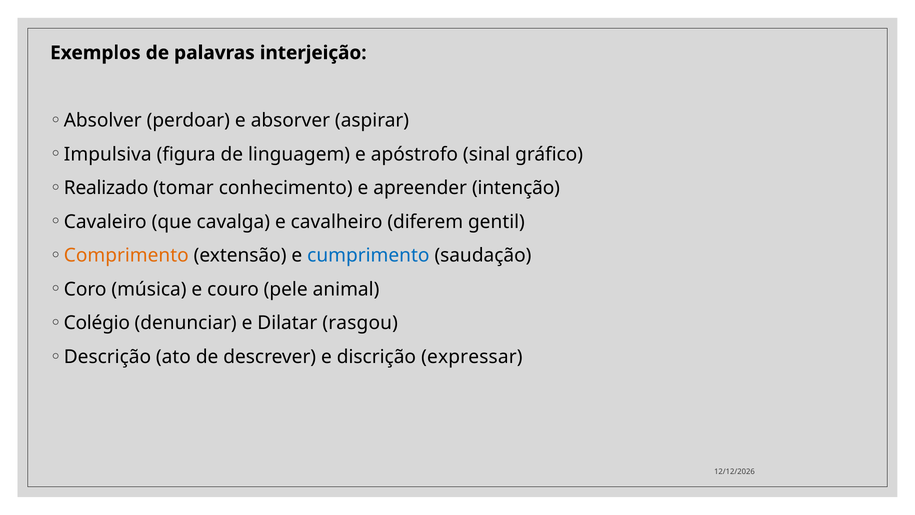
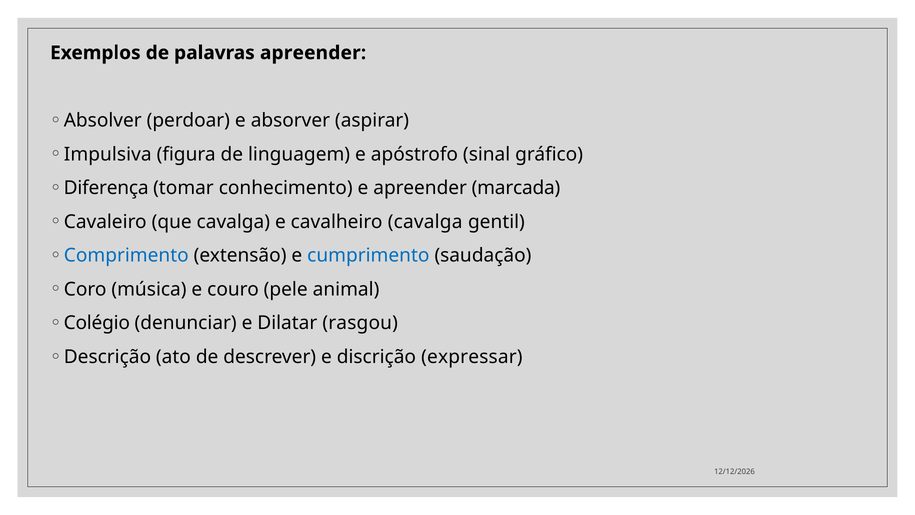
palavras interjeição: interjeição -> apreender (313, 53)
Realizado: Realizado -> Diferença (106, 188)
intenção: intenção -> marcada (516, 188)
cavalheiro diferem: diferem -> cavalga (425, 222)
Comprimento colour: orange -> blue (126, 255)
